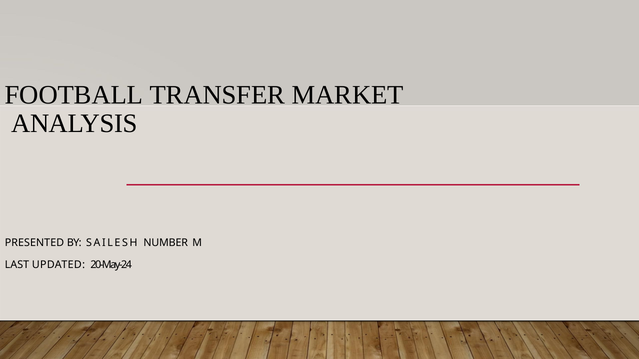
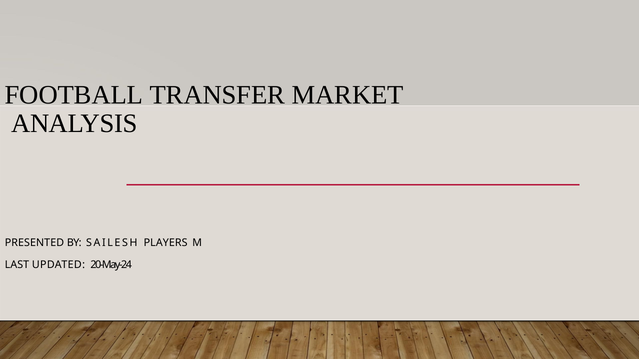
NUMBER: NUMBER -> PLAYERS (166, 243)
